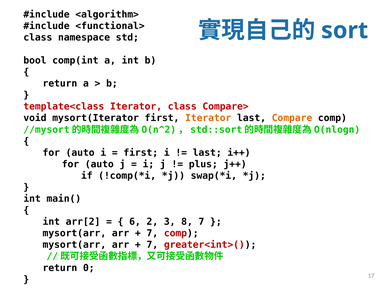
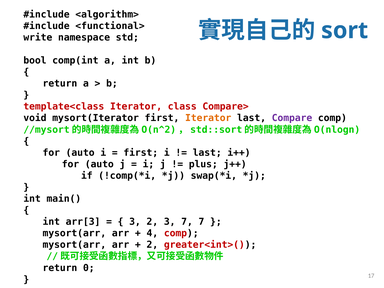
class: class -> write (38, 37)
Compare colour: orange -> purple (292, 118)
arr[2: arr[2 -> arr[3 (83, 222)
6: 6 -> 3 (135, 222)
3 8: 8 -> 7 (187, 222)
7: 7 -> 4 (152, 233)
7: 7 -> 2 (152, 245)
